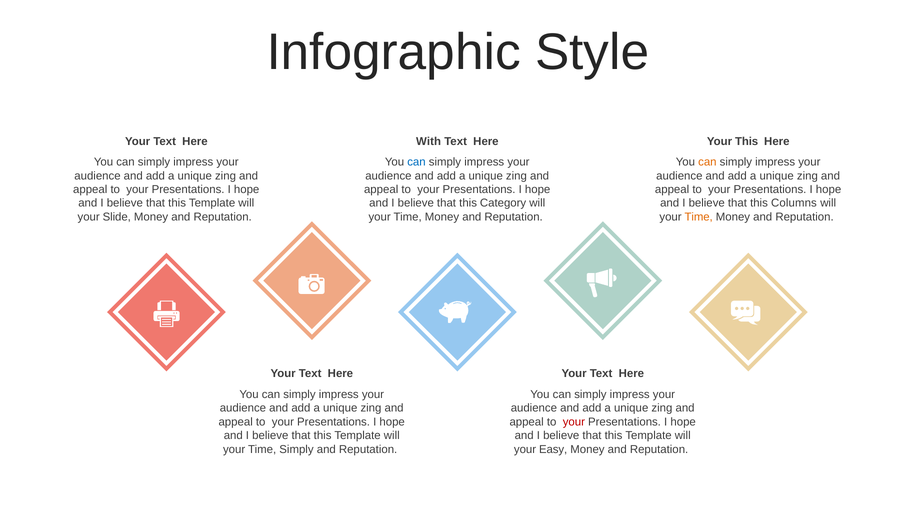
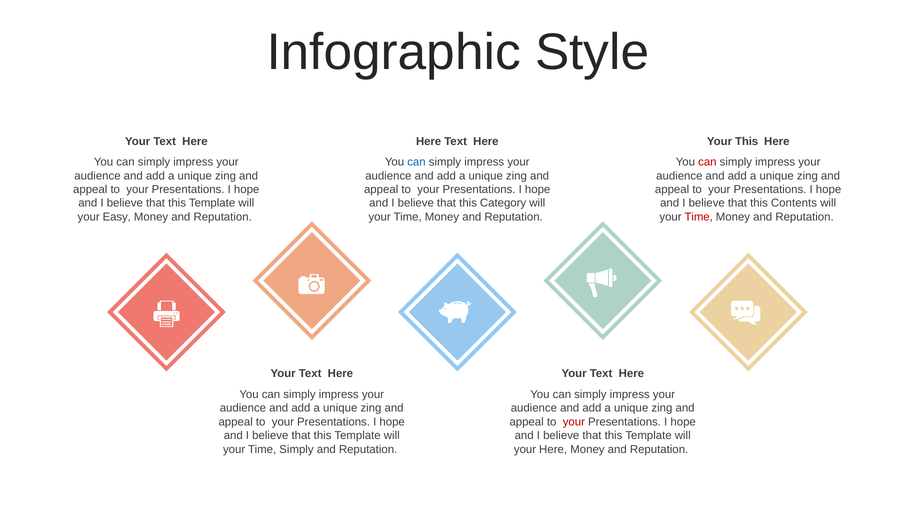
With: With -> Here (429, 141)
can colour: orange -> red (707, 162)
Columns: Columns -> Contents (794, 203)
Slide: Slide -> Easy (117, 217)
Time colour: orange -> red (699, 217)
your Easy: Easy -> Here (553, 449)
